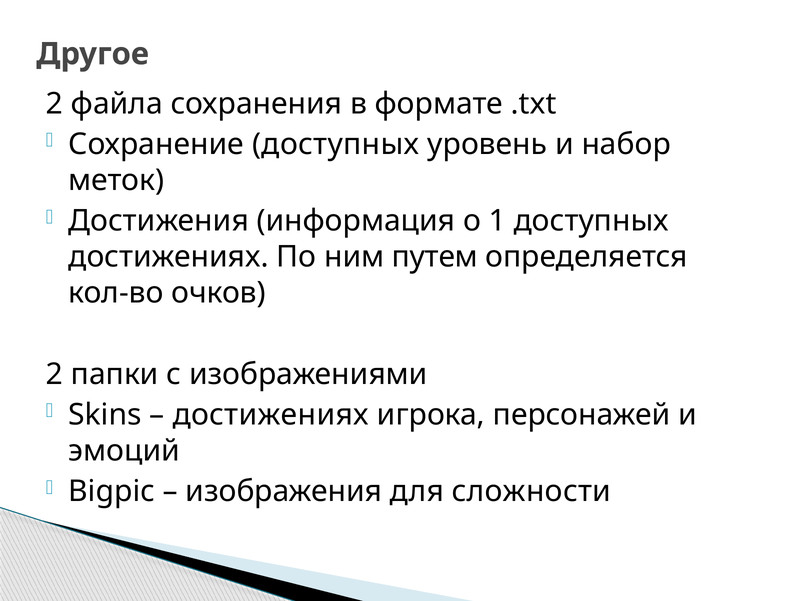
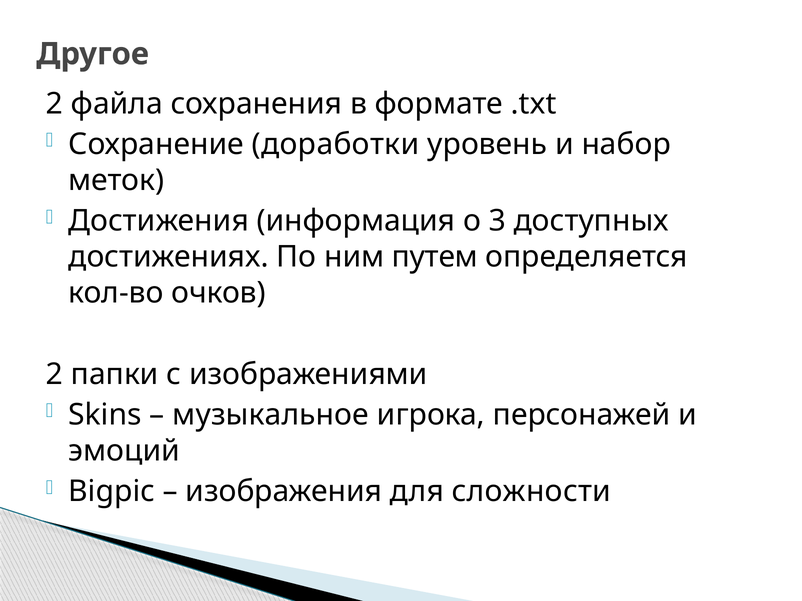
Сохранение доступных: доступных -> доработки (336, 144)
1: 1 -> 3 (497, 221)
достижениях: достижениях -> музыкальное (271, 415)
